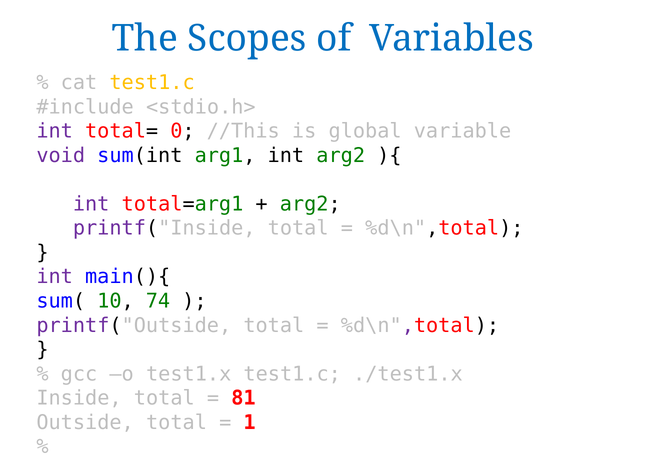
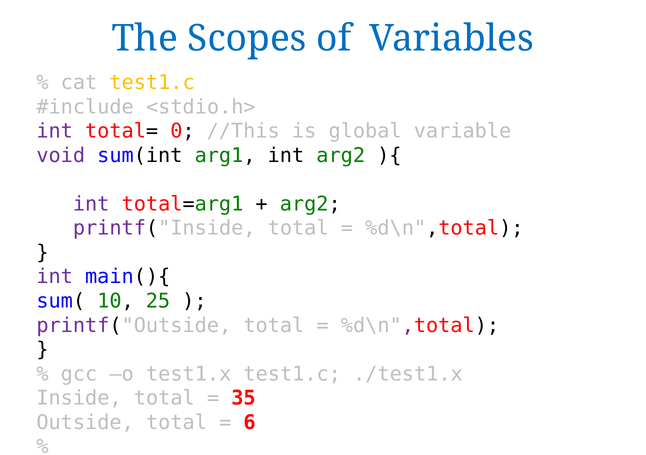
74: 74 -> 25 (158, 301)
81: 81 -> 35 (243, 398)
1: 1 -> 6 (250, 423)
